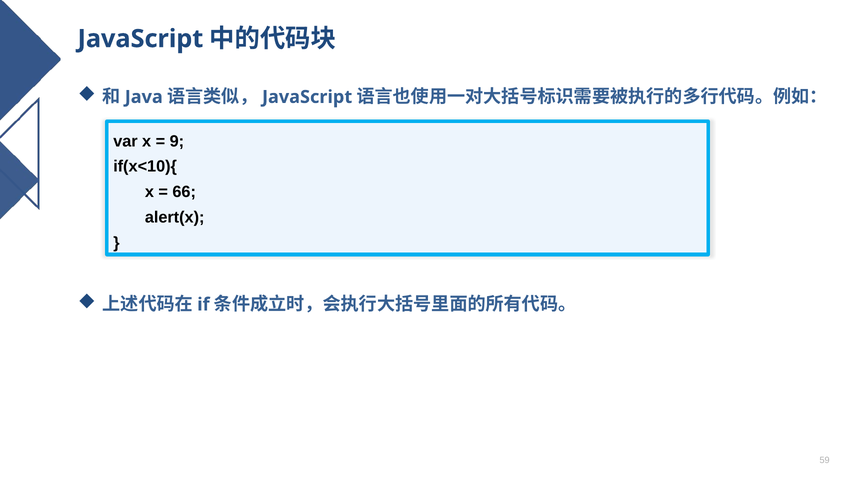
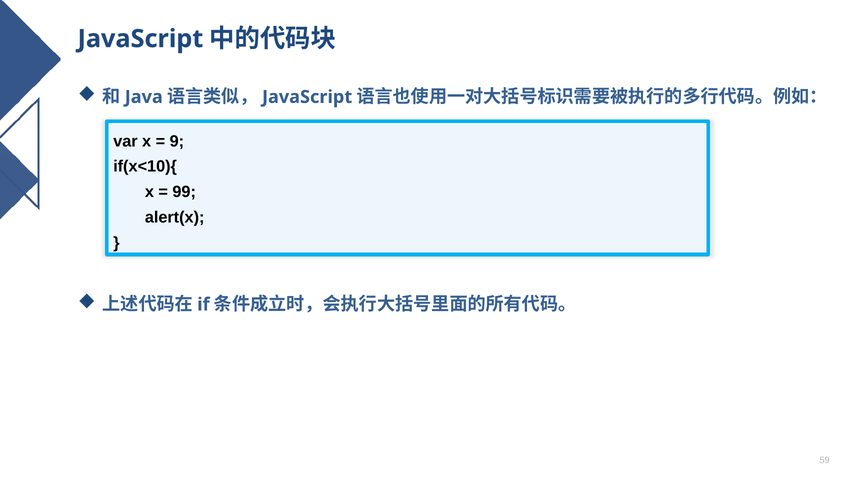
66: 66 -> 99 (184, 192)
